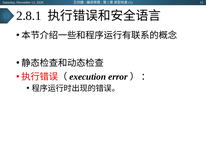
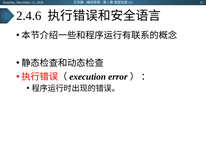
2.8.1: 2.8.1 -> 2.4.6 (29, 16)
